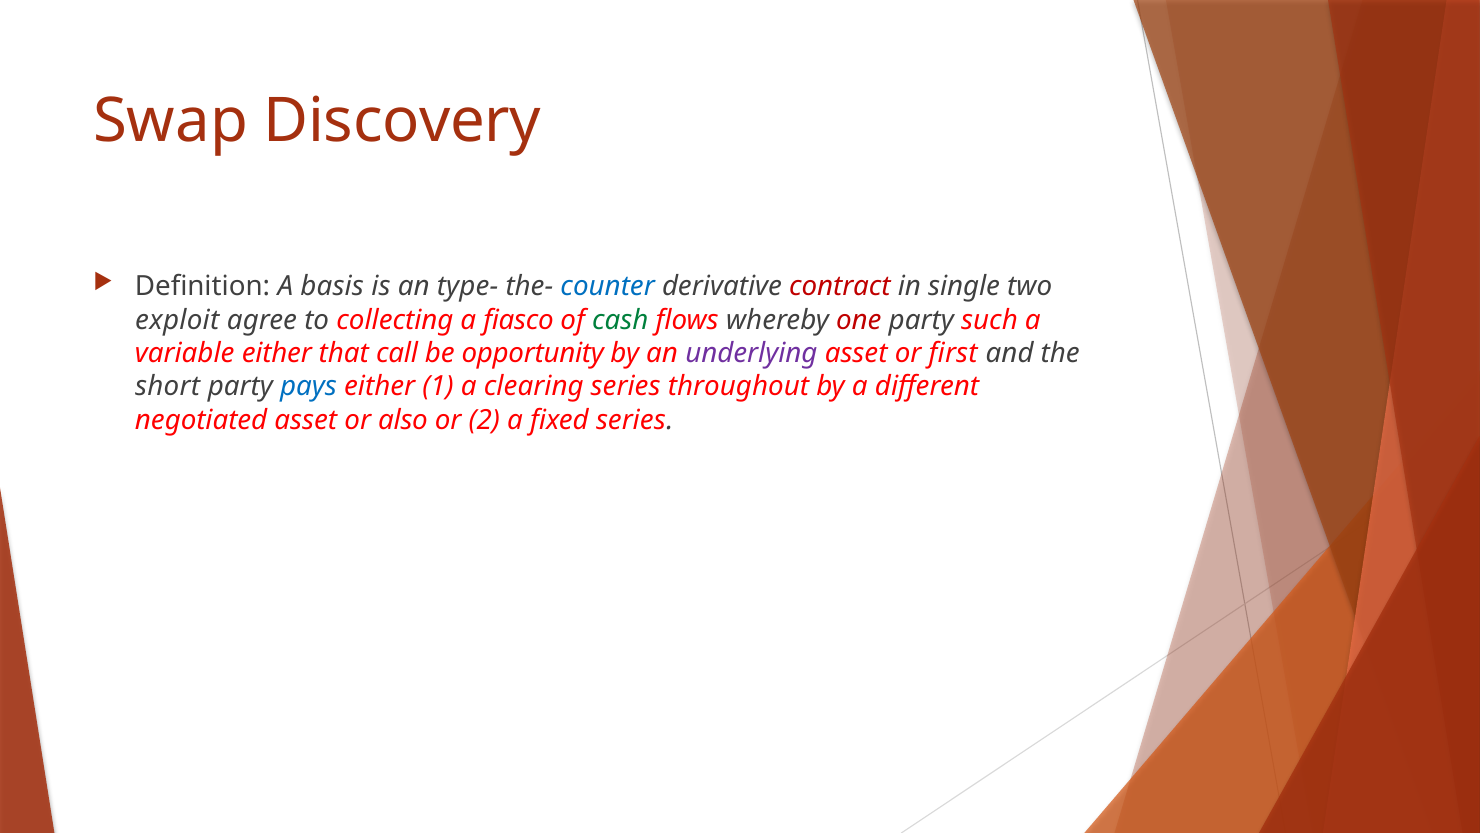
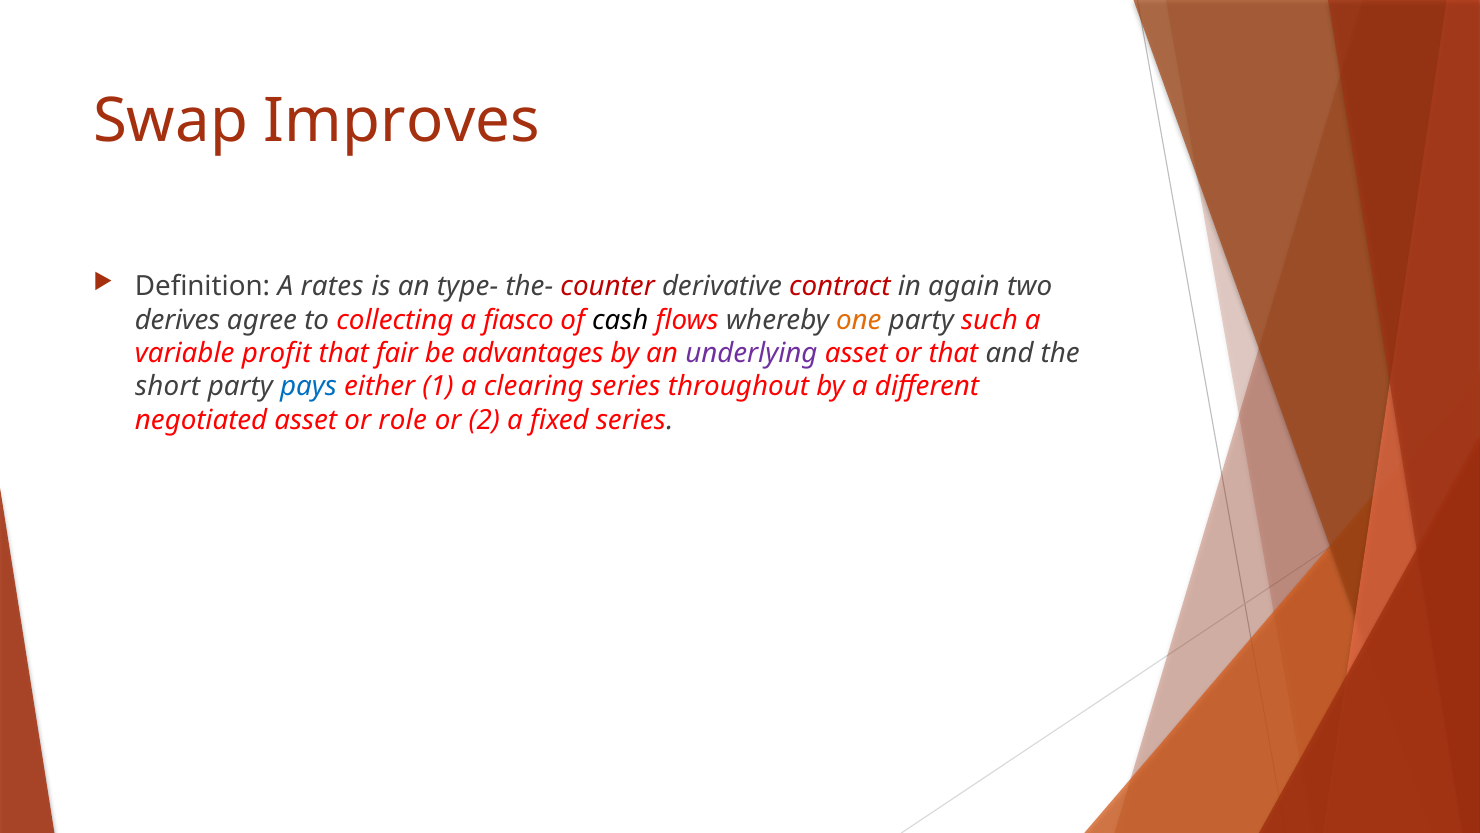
Discovery: Discovery -> Improves (402, 121)
basis: basis -> rates (332, 286)
counter colour: blue -> red (608, 286)
single: single -> again (964, 286)
exploit: exploit -> derives (178, 320)
cash colour: green -> black (620, 320)
one colour: red -> orange (859, 320)
variable either: either -> profit (277, 353)
call: call -> fair (397, 353)
opportunity: opportunity -> advantages (533, 353)
or first: first -> that (953, 353)
also: also -> role (403, 420)
